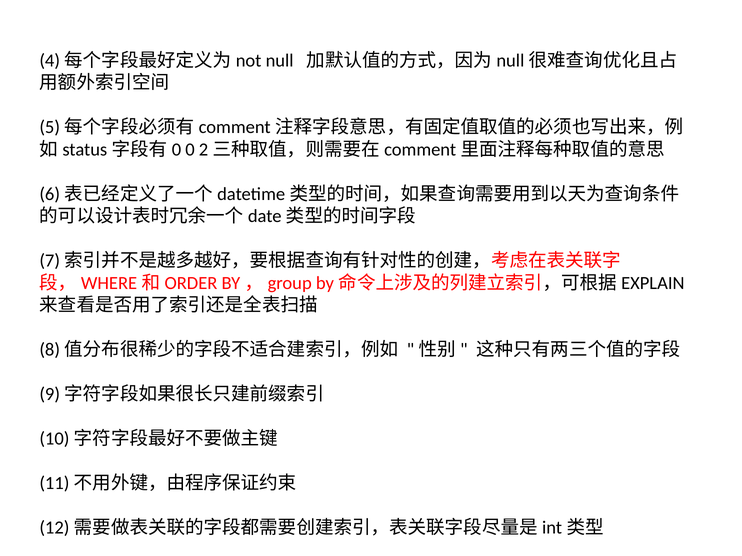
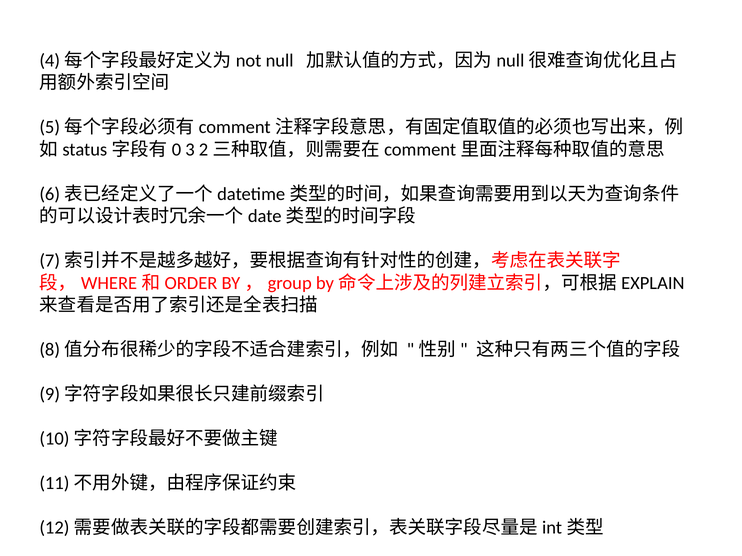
0: 0 -> 3 (190, 150)
